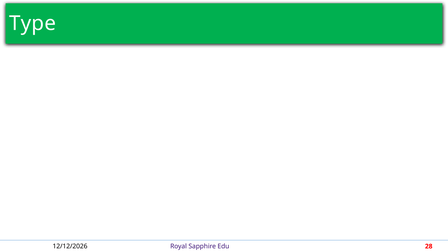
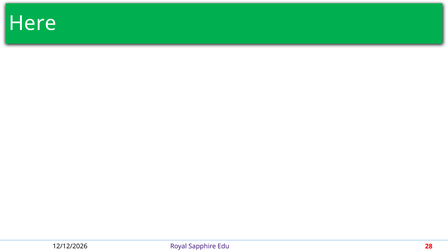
Type: Type -> Here (33, 23)
